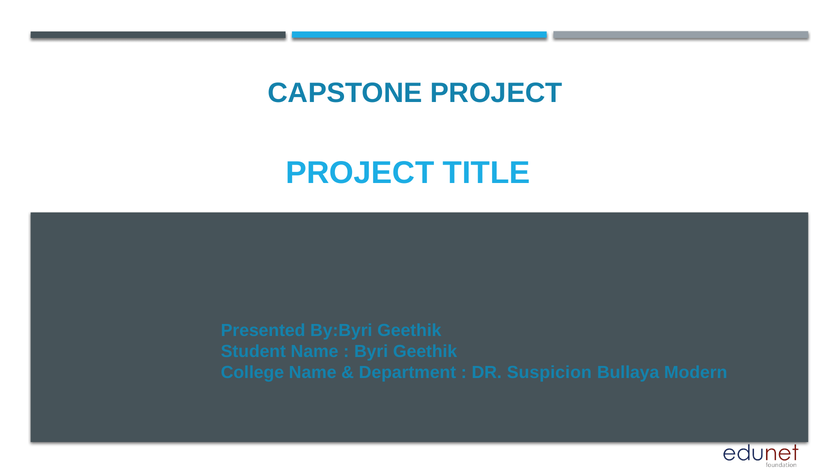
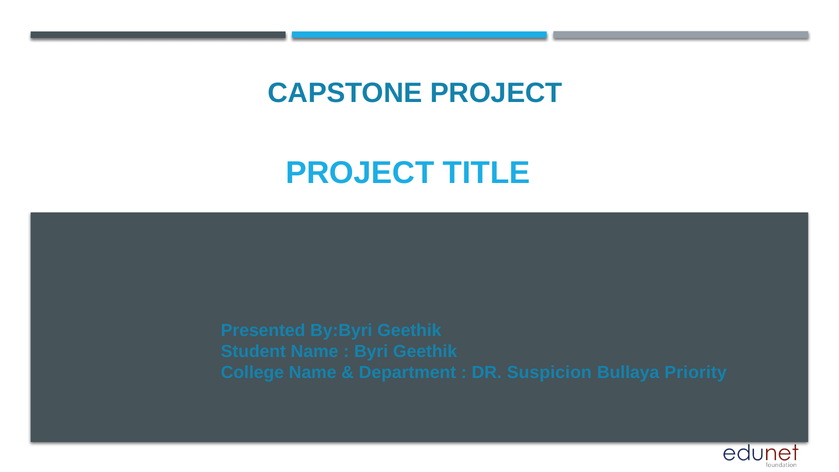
Modern: Modern -> Priority (696, 372)
